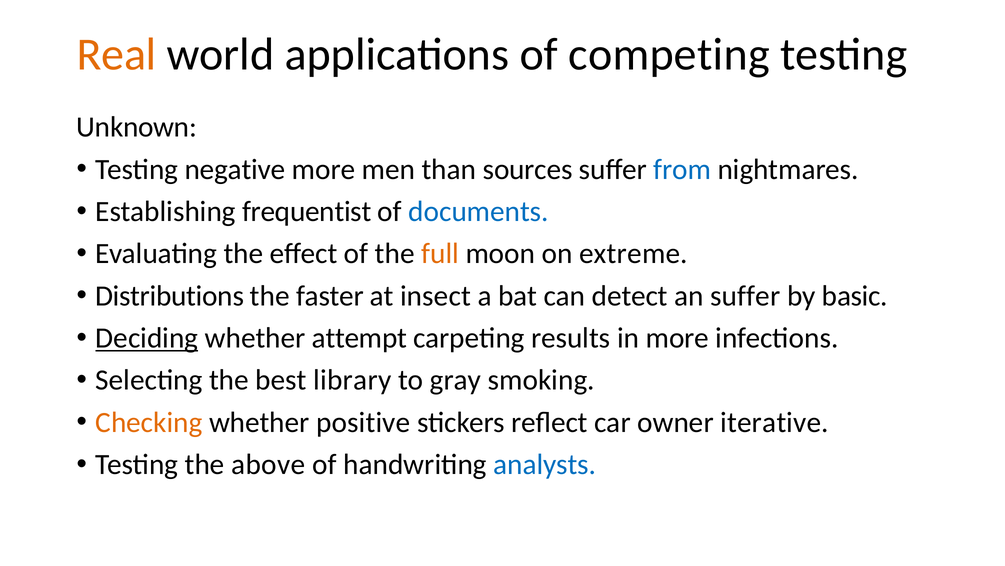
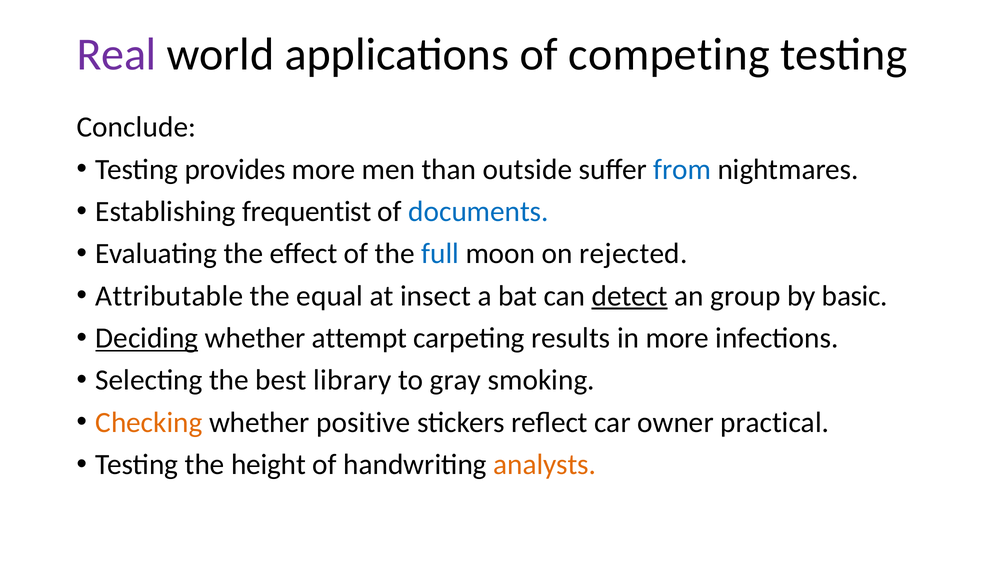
Real colour: orange -> purple (117, 55)
Unknown: Unknown -> Conclude (136, 127)
negative: negative -> provides (235, 169)
sources: sources -> outside (527, 169)
full colour: orange -> blue (440, 253)
extreme: extreme -> rejected (633, 253)
Distributions: Distributions -> Attributable (169, 296)
faster: faster -> equal (330, 296)
detect underline: none -> present (630, 296)
an suffer: suffer -> group (745, 296)
iterative: iterative -> practical (775, 422)
above: above -> height (269, 464)
analysts colour: blue -> orange (545, 464)
